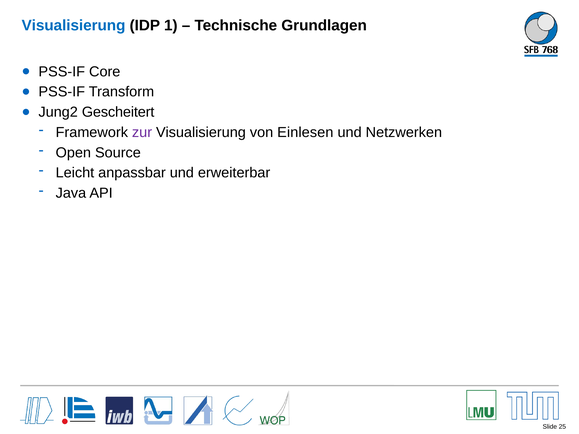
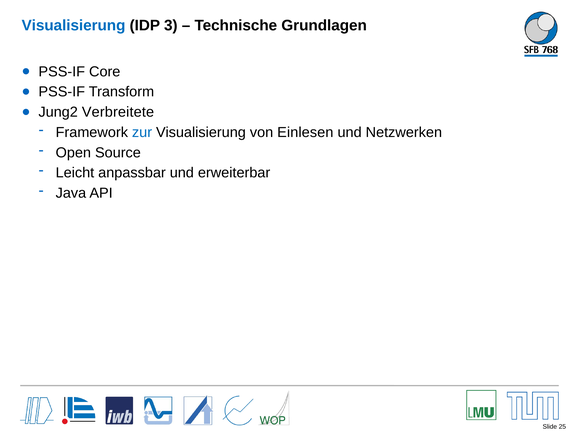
1: 1 -> 3 (171, 25)
Gescheitert: Gescheitert -> Verbreitete (118, 112)
zur colour: purple -> blue (142, 132)
